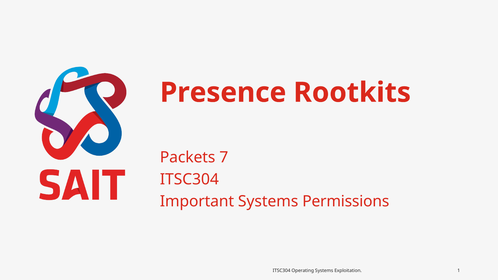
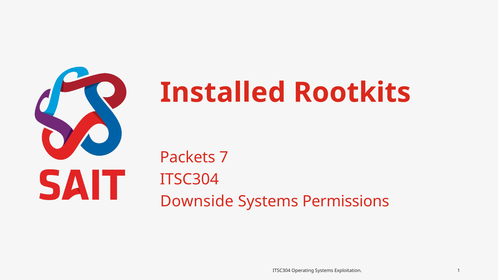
Presence: Presence -> Installed (223, 93)
Important: Important -> Downside (197, 201)
